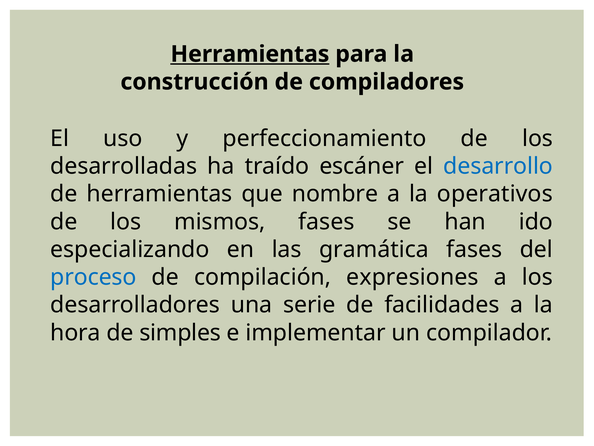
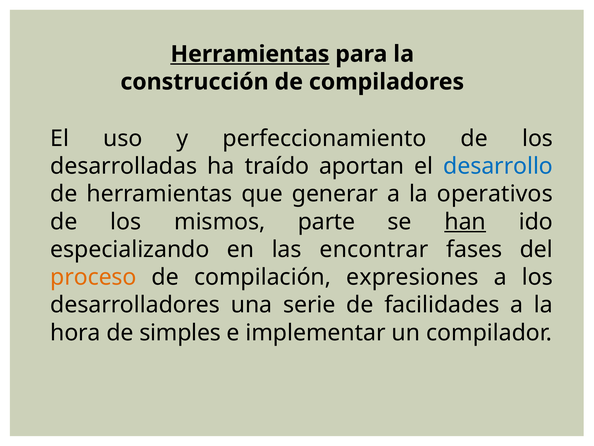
escáner: escáner -> aportan (362, 166)
nombre: nombre -> generar (335, 194)
mismos fases: fases -> parte (327, 221)
han underline: none -> present (465, 221)
gramática: gramática -> encontrar (374, 249)
proceso colour: blue -> orange (93, 277)
